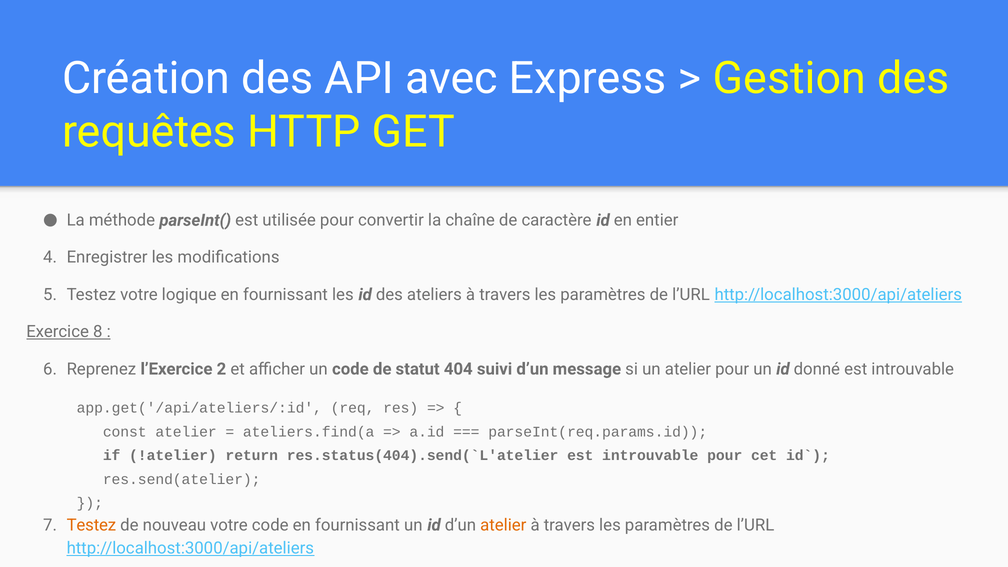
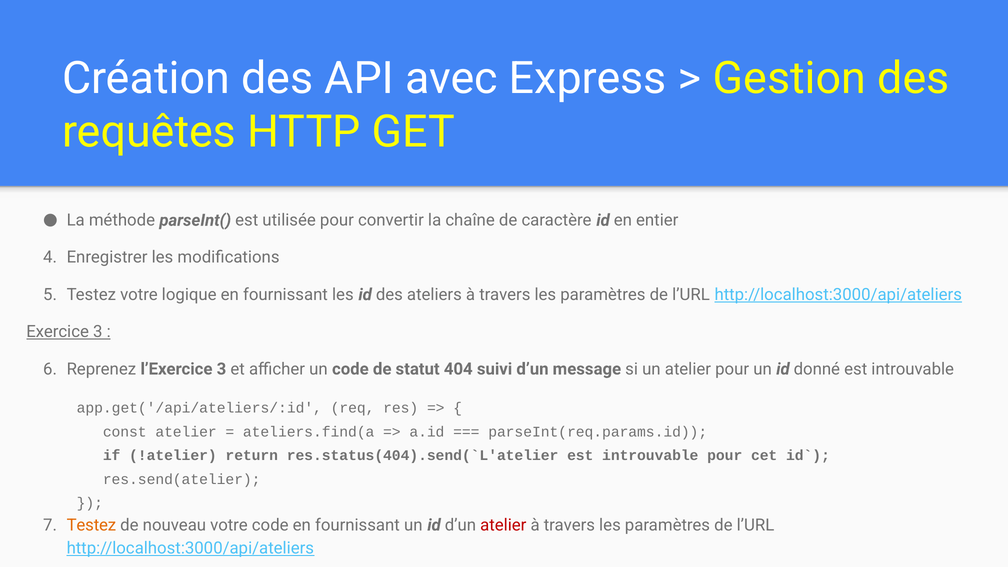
Exercice 8: 8 -> 3 (98, 332)
l’Exercice 2: 2 -> 3 (221, 369)
atelier colour: orange -> red (503, 525)
